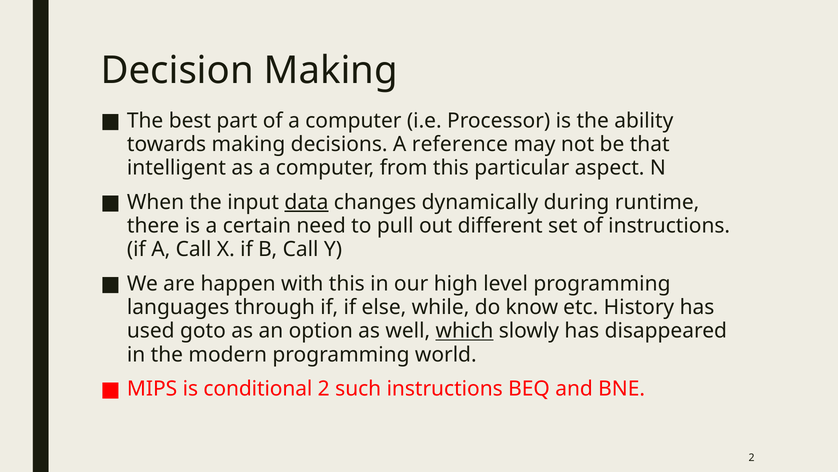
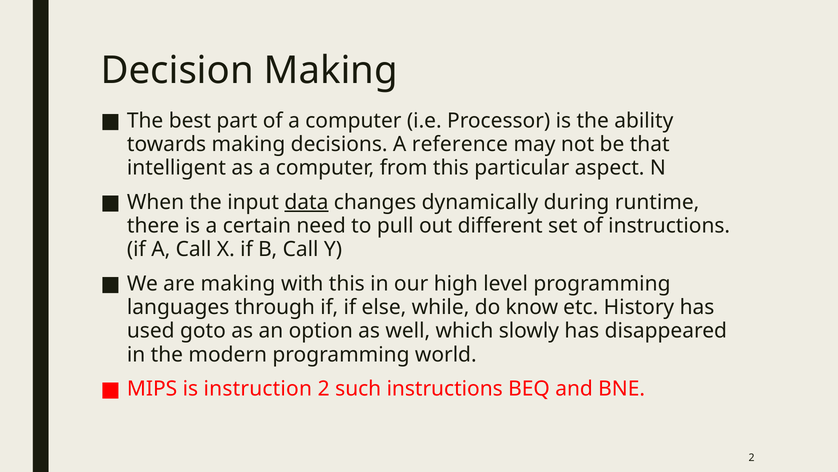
are happen: happen -> making (238, 283)
which underline: present -> none (464, 331)
conditional: conditional -> instruction (258, 388)
